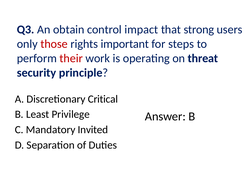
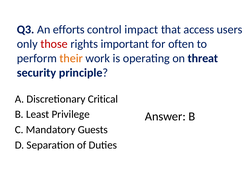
obtain: obtain -> efforts (69, 30)
strong: strong -> access (199, 30)
steps: steps -> often (181, 44)
their colour: red -> orange (71, 58)
Invited: Invited -> Guests (93, 130)
